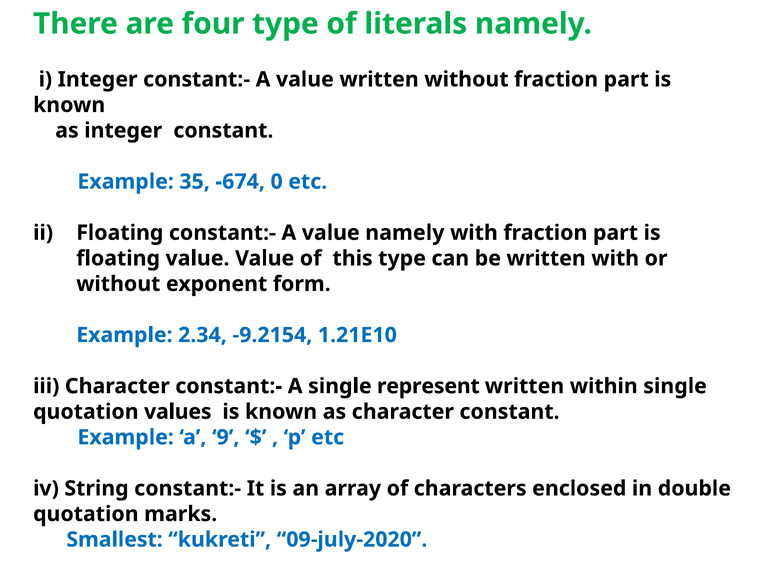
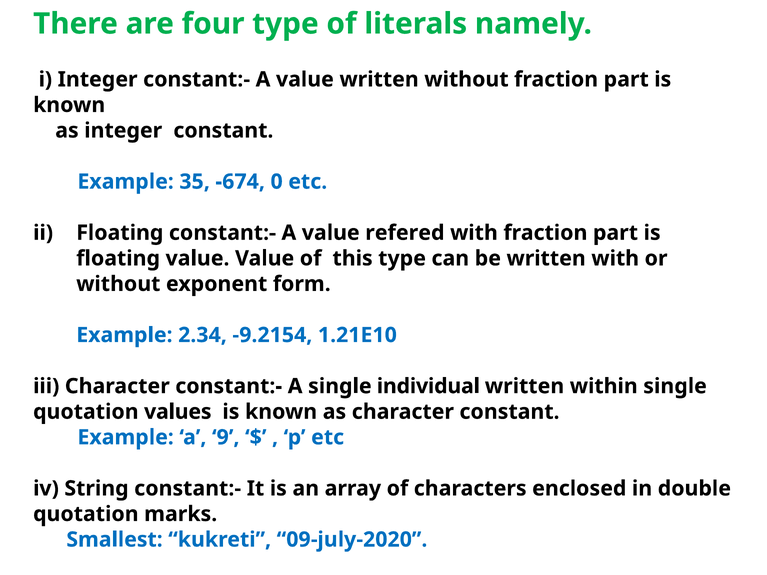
value namely: namely -> refered (405, 233)
represent: represent -> individual (428, 386)
